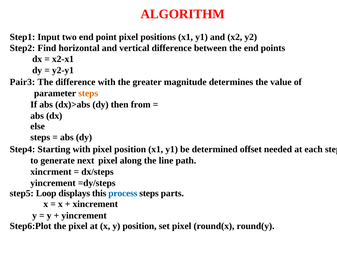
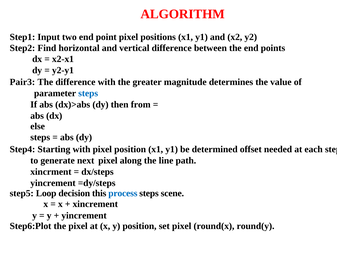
steps colour: orange -> blue (88, 93)
displays: displays -> decision (74, 193)
parts: parts -> scene (172, 193)
